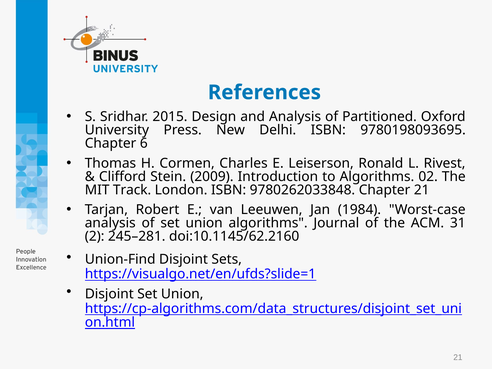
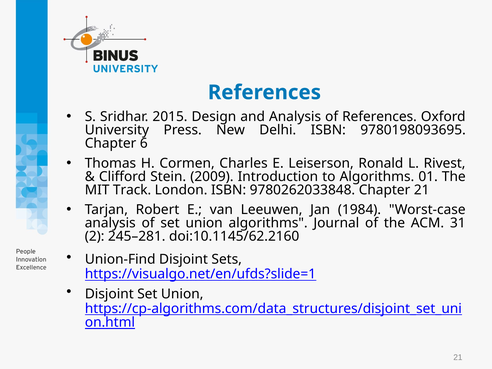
of Partitioned: Partitioned -> References (379, 117)
02: 02 -> 01 (428, 177)
